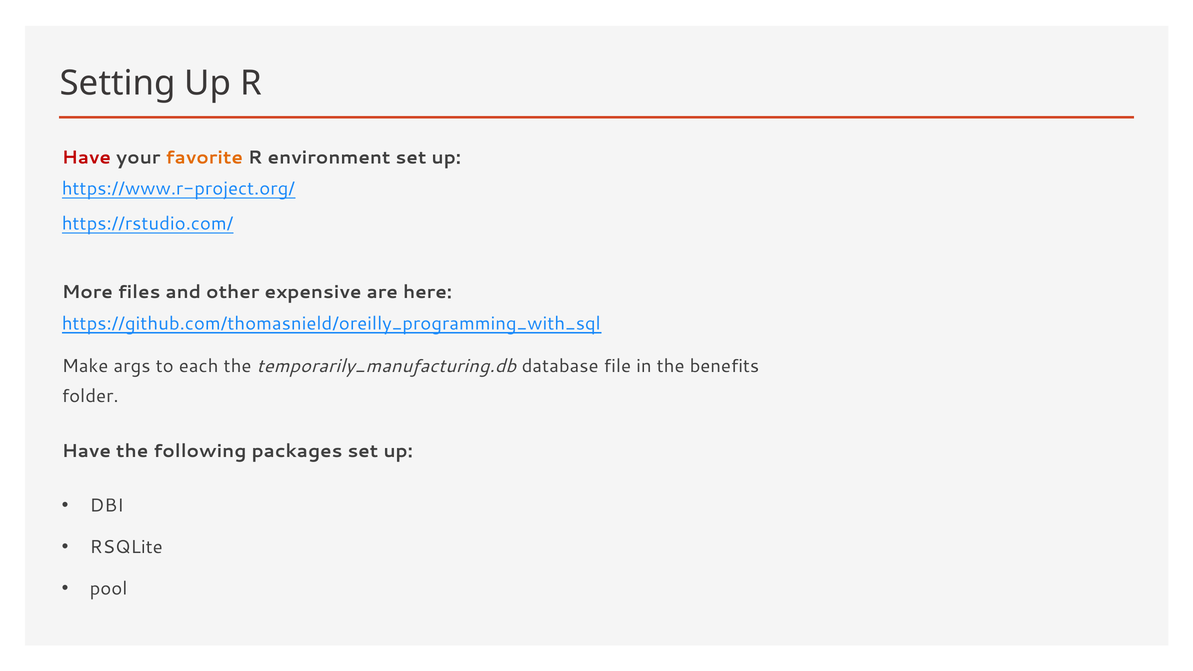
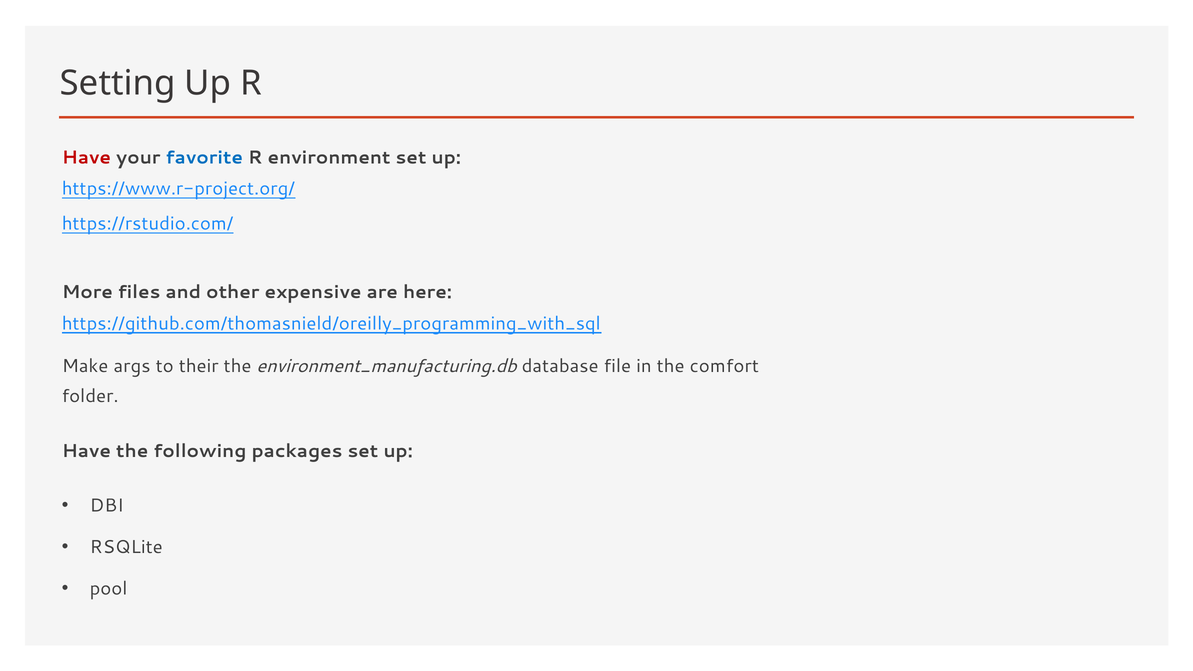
favorite colour: orange -> blue (204, 157)
each: each -> their (199, 366)
temporarily_manufacturing.db: temporarily_manufacturing.db -> environment_manufacturing.db (387, 366)
benefits: benefits -> comfort (724, 366)
